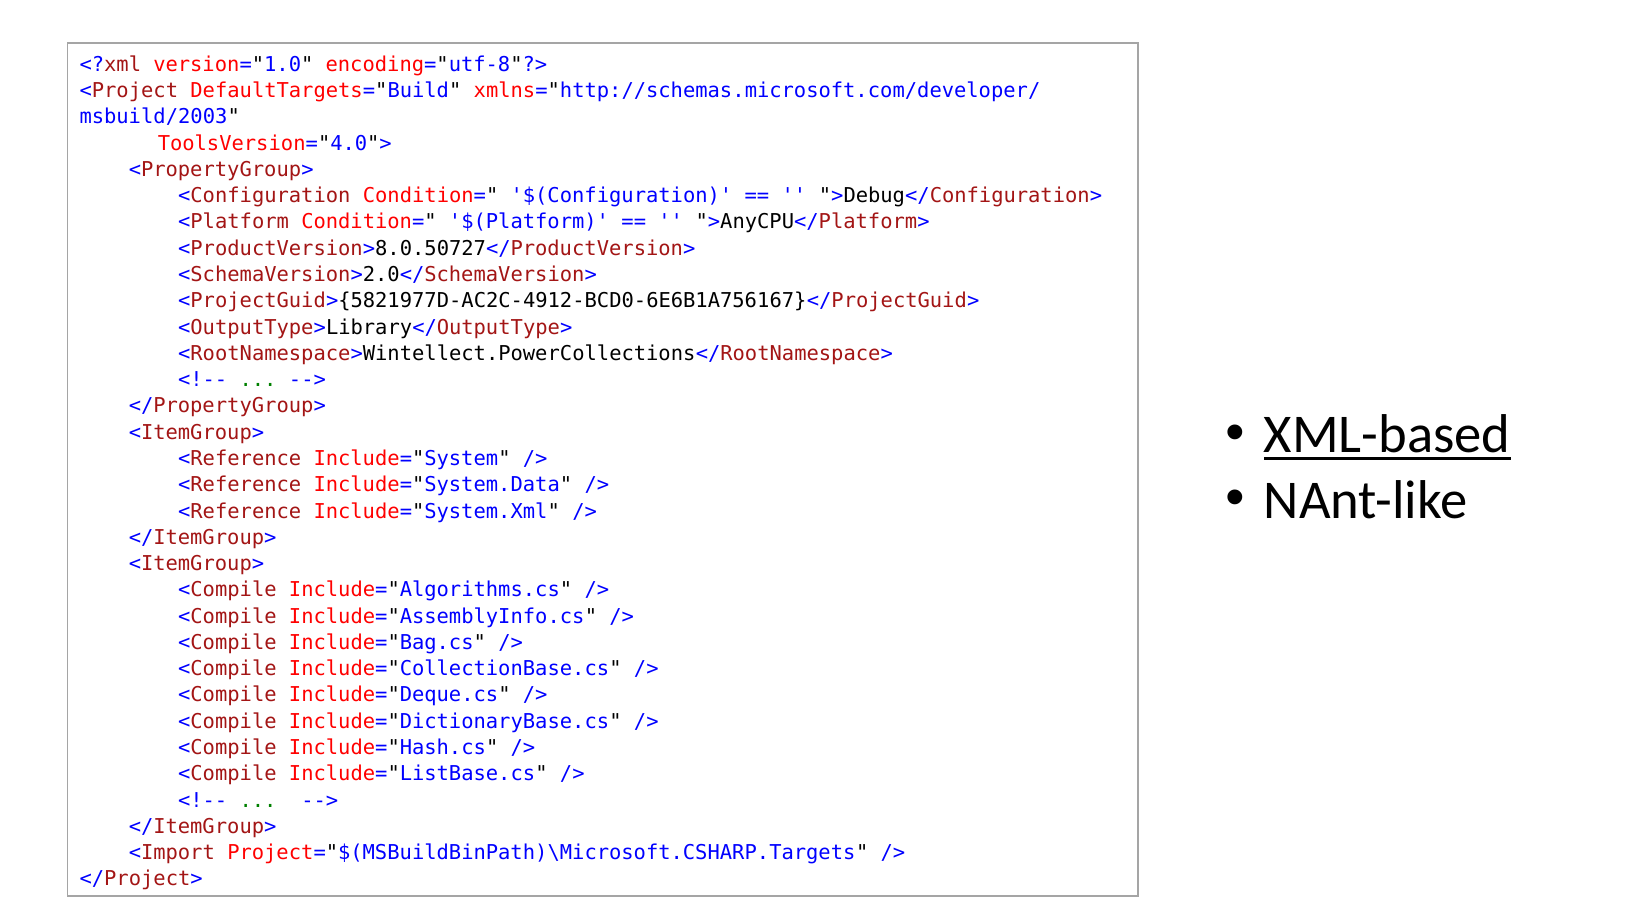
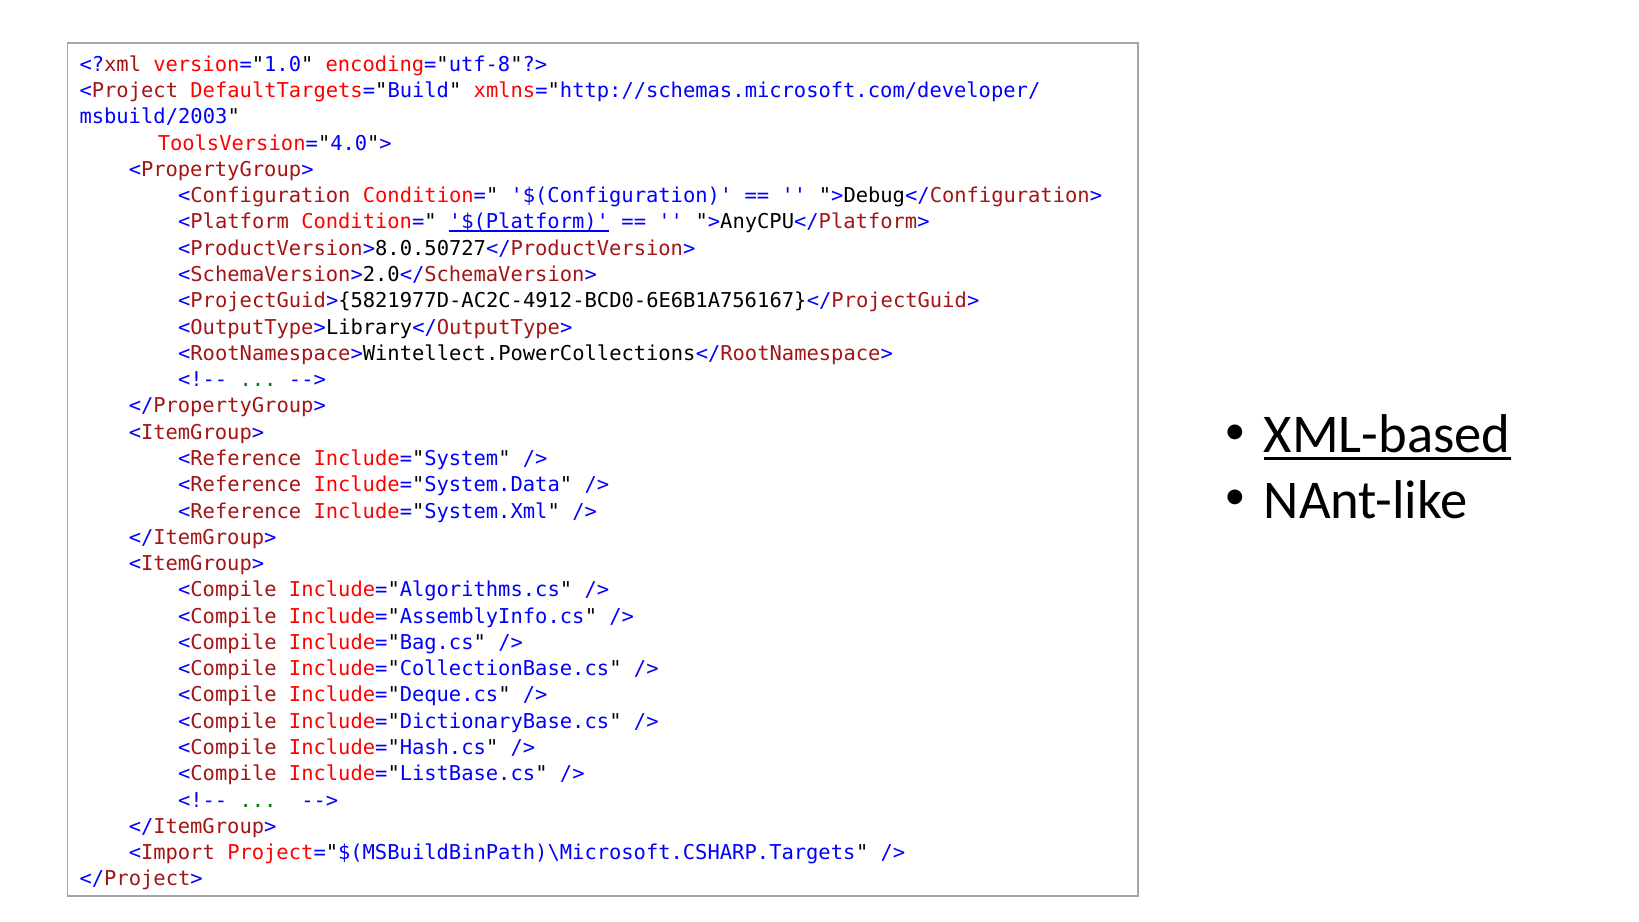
$(Platform underline: none -> present (529, 222)
